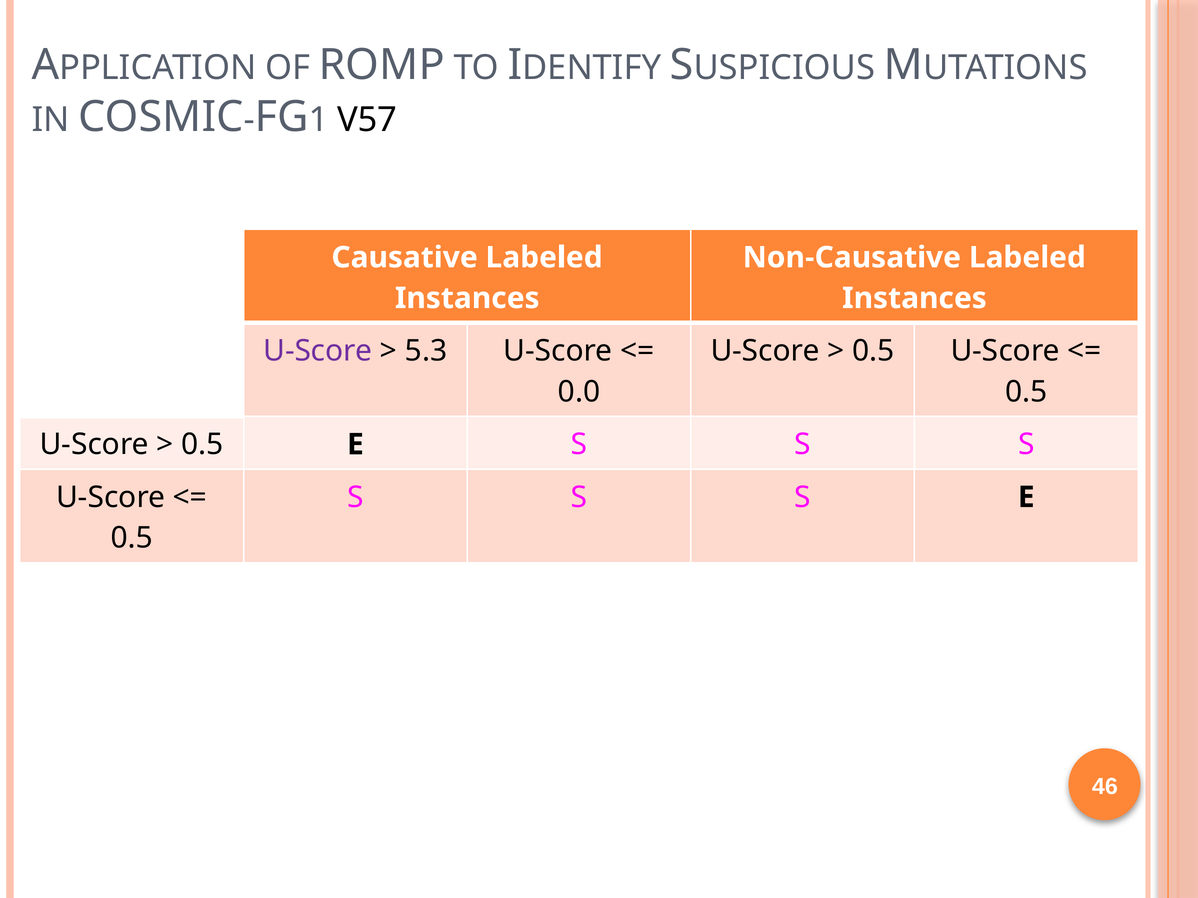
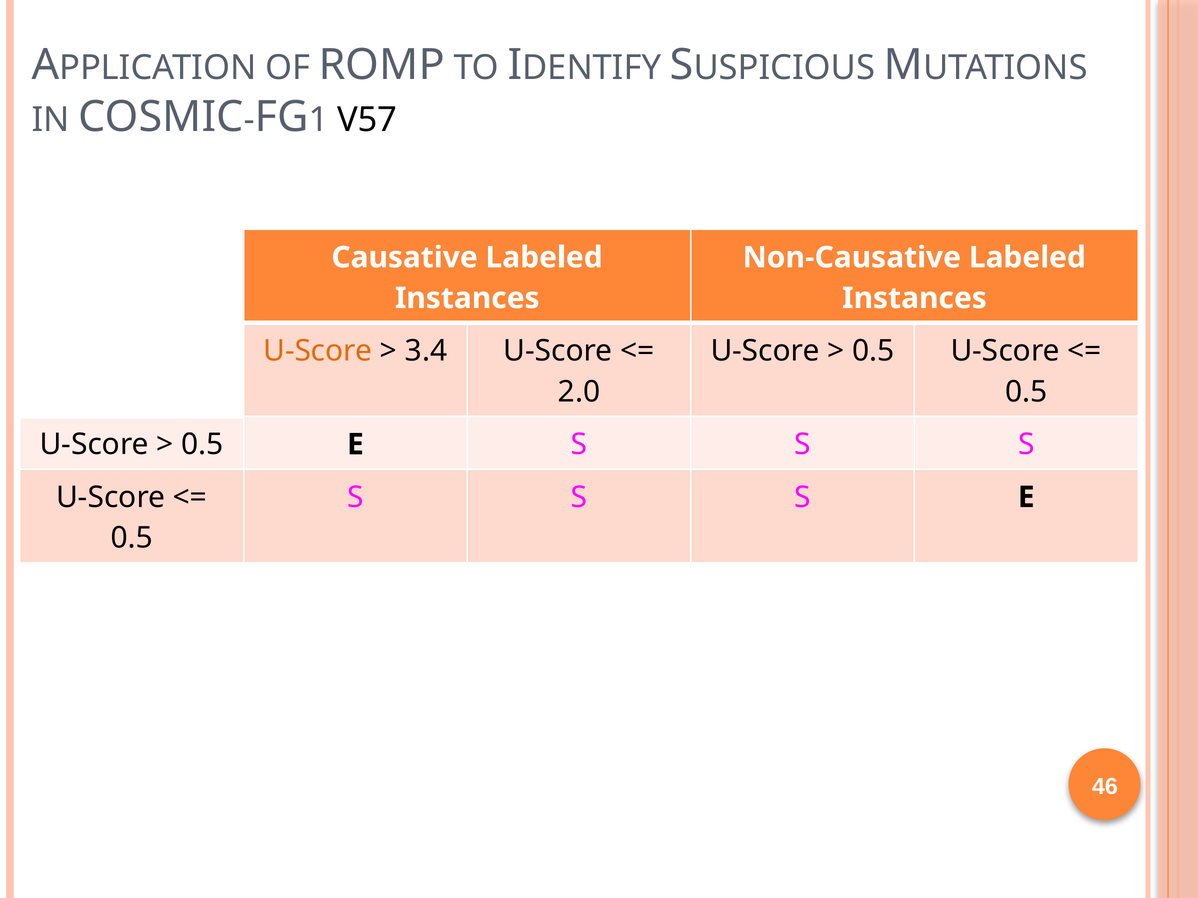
U-Score colour: purple -> orange (318, 351)
5.3: 5.3 -> 3.4 (426, 351)
0.0: 0.0 -> 2.0 (579, 392)
